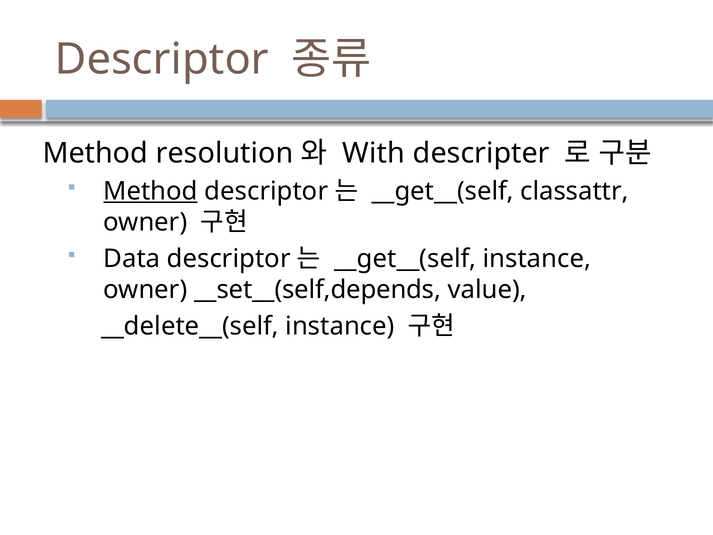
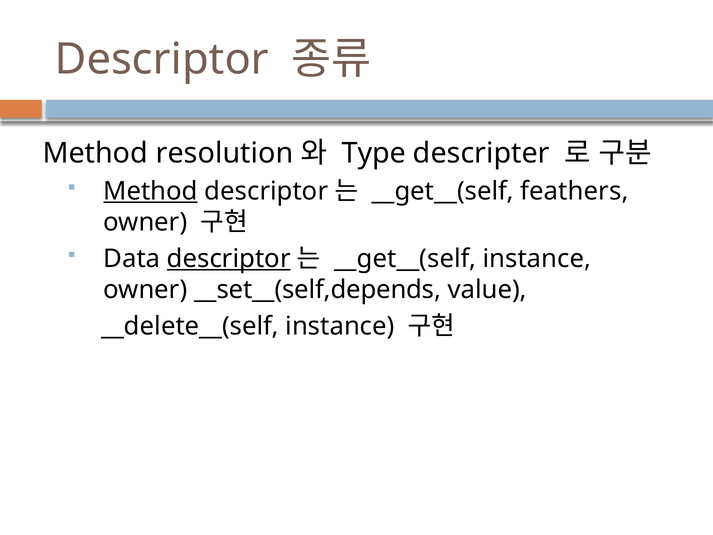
With: With -> Type (374, 153)
classattr: classattr -> feathers (574, 191)
descriptor underline: none -> present (229, 259)
